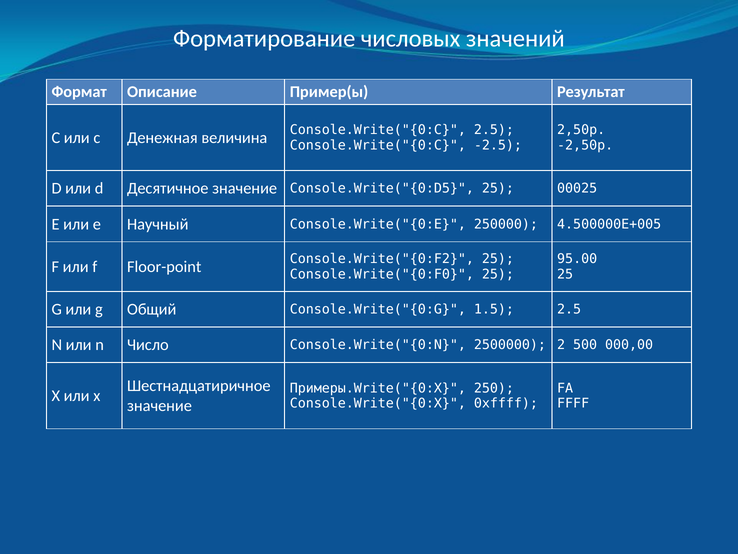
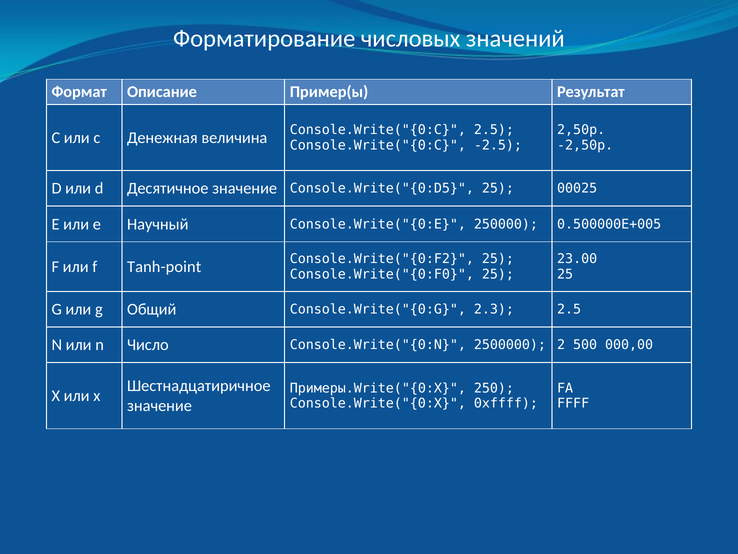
4.500000E+005: 4.500000E+005 -> 0.500000E+005 (609, 224)
95.00: 95.00 -> 23.00 (577, 259)
Floor-point: Floor-point -> Tanh-point (164, 267)
1.5: 1.5 -> 2.3 (494, 309)
